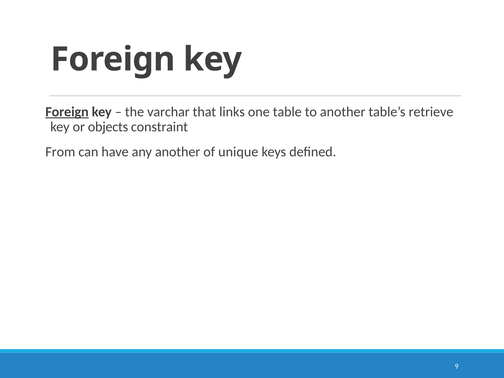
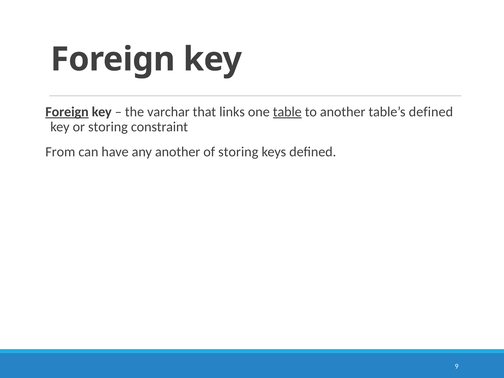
table underline: none -> present (287, 112)
table’s retrieve: retrieve -> defined (431, 112)
or objects: objects -> storing (108, 127)
of unique: unique -> storing (238, 152)
